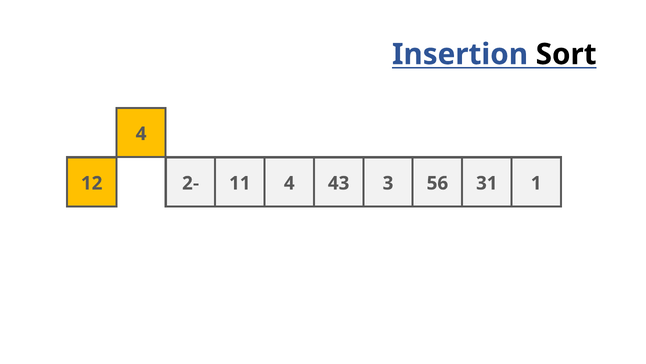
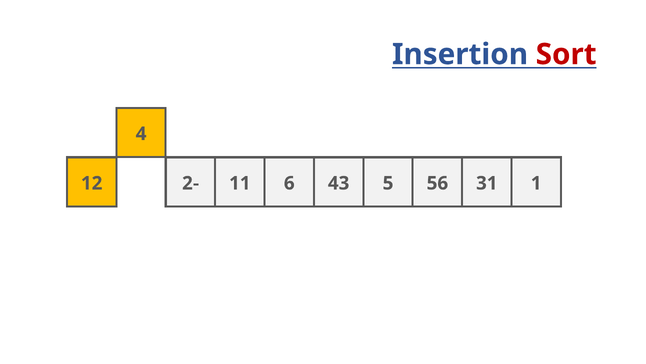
Sort colour: black -> red (566, 54)
11 4: 4 -> 6 (289, 183)
3: 3 -> 5 (388, 183)
